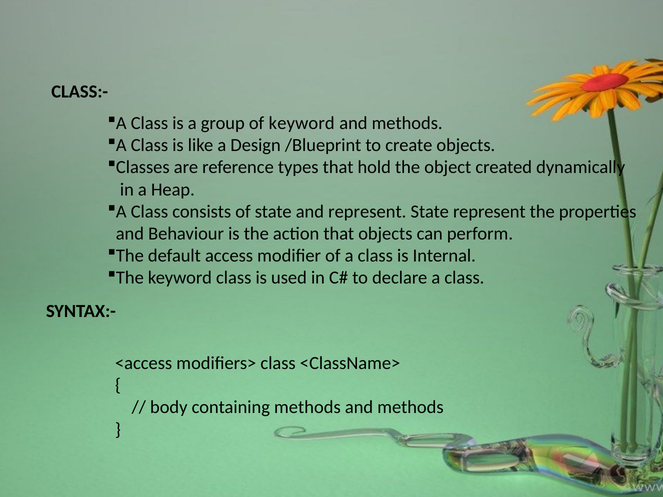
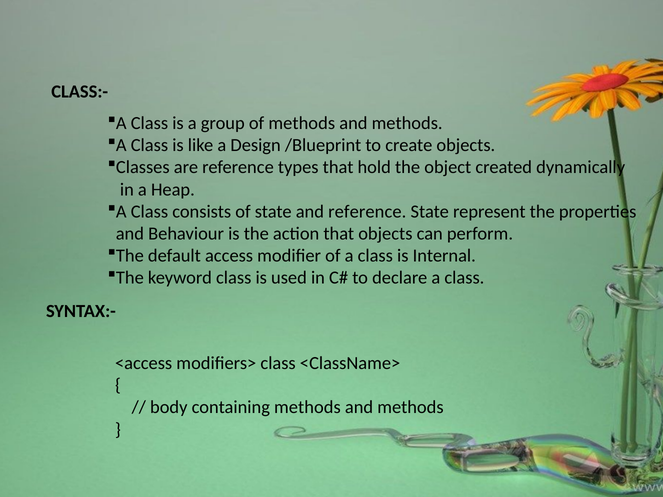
of keyword: keyword -> methods (302, 123)
and represent: represent -> reference (367, 212)
